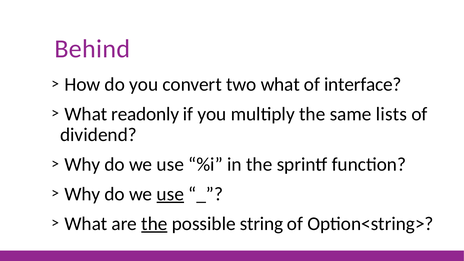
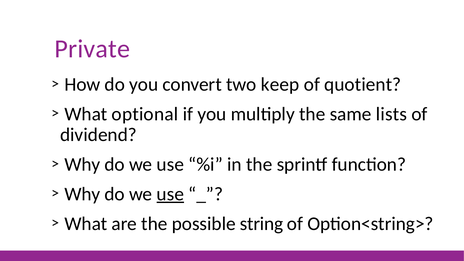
Behind: Behind -> Private (92, 49)
two what: what -> keep (280, 84)
interface: interface -> quotient (363, 84)
readonly: readonly -> optional (145, 114)
the underline: present -> none (154, 224)
